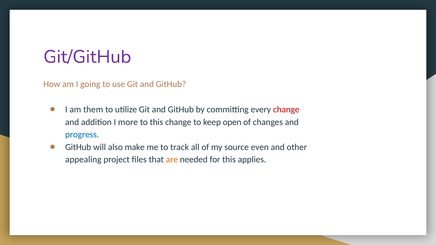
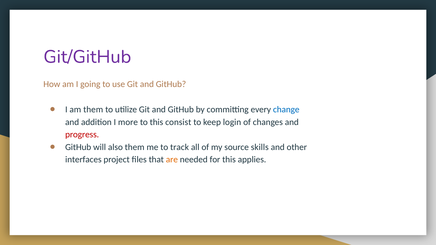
change colour: red -> blue (286, 110)
this change: change -> consist (178, 122)
open: open -> login (232, 122)
progress colour: blue -> red (82, 135)
also make: make -> them (135, 147)
even: even -> skills (260, 147)
appealing: appealing -> interfaces (83, 160)
